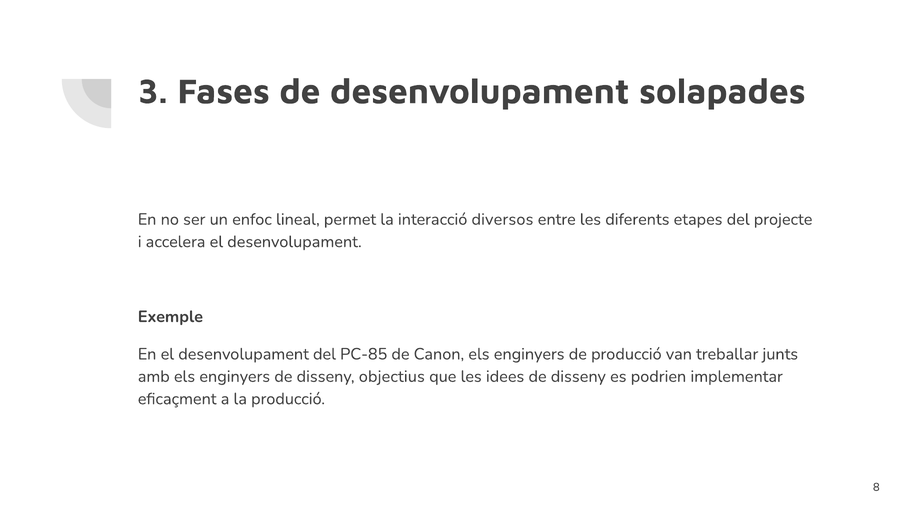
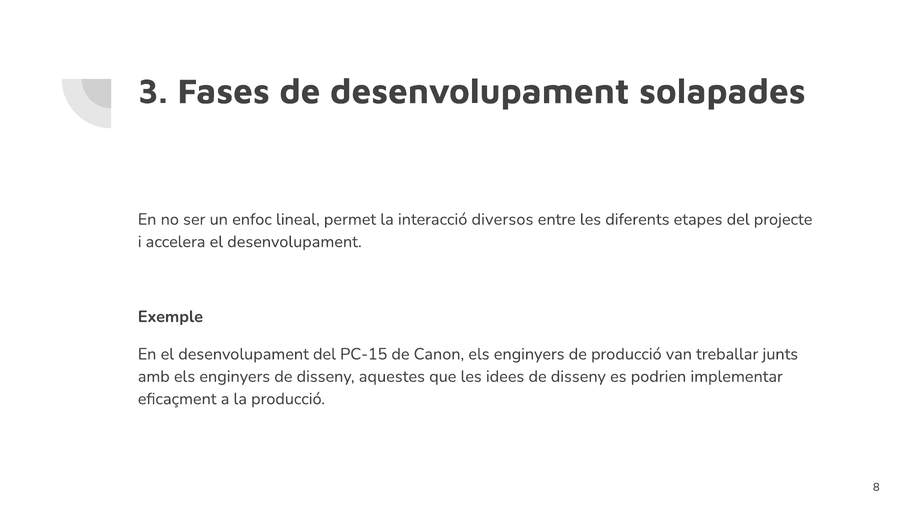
PC-85: PC-85 -> PC-15 (364, 354)
objectius: objectius -> aquestes (392, 376)
